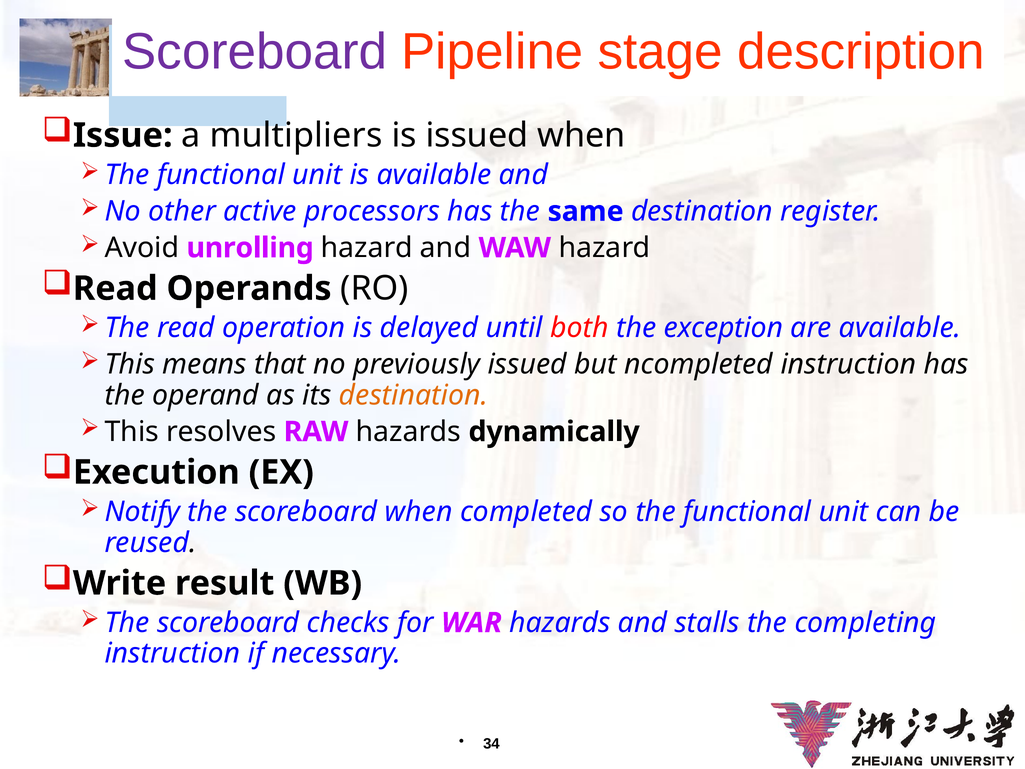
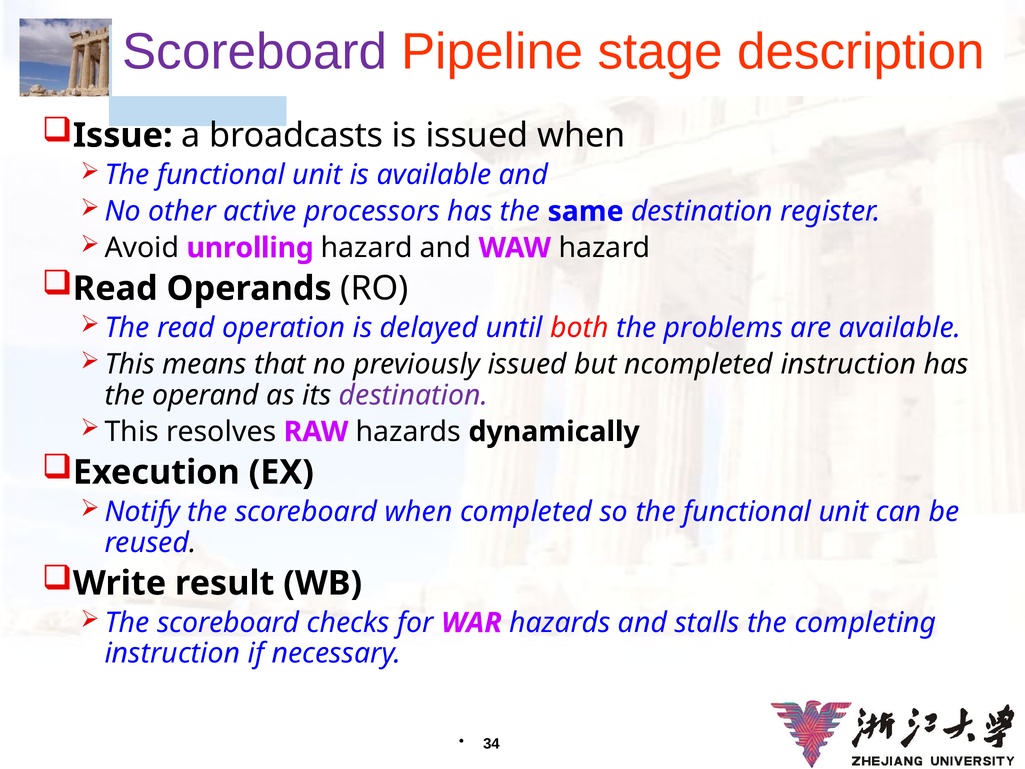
multipliers: multipliers -> broadcasts (296, 135)
exception: exception -> problems (723, 328)
destination colour: orange -> purple (413, 395)
